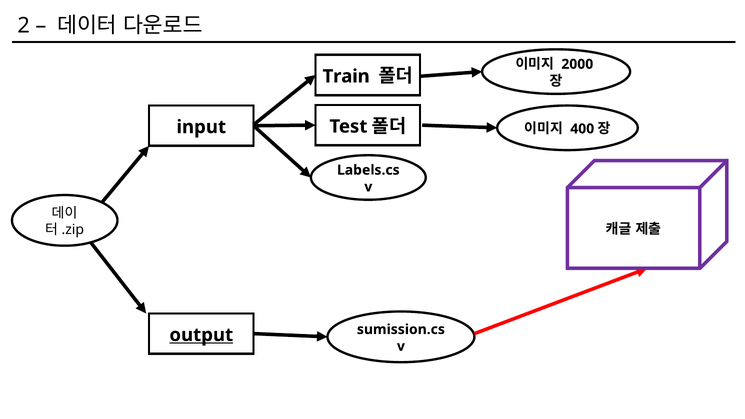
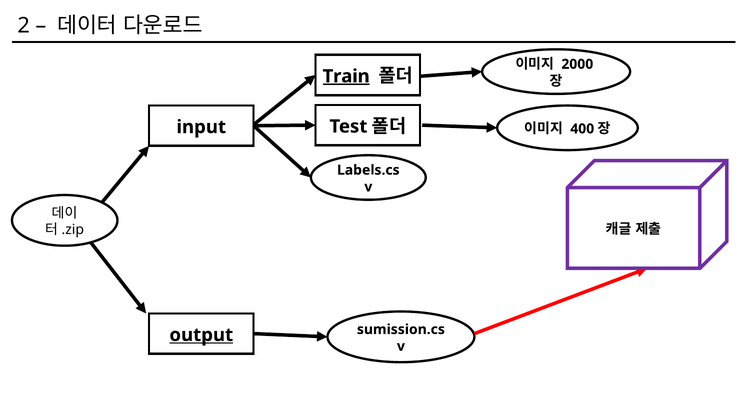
Train underline: none -> present (346, 76)
